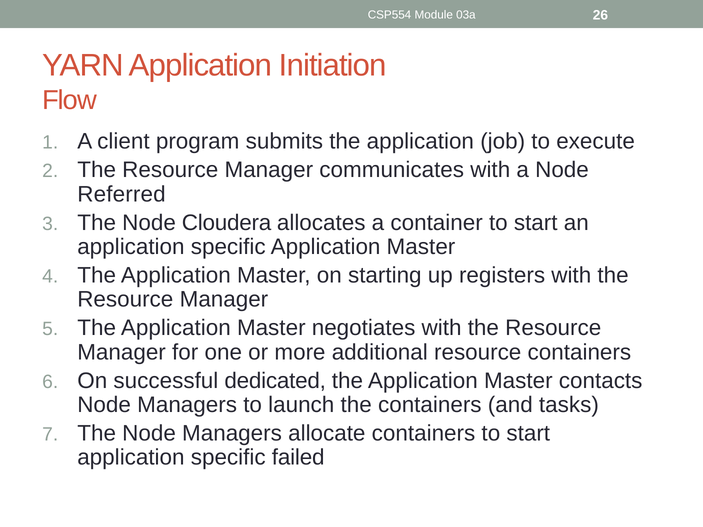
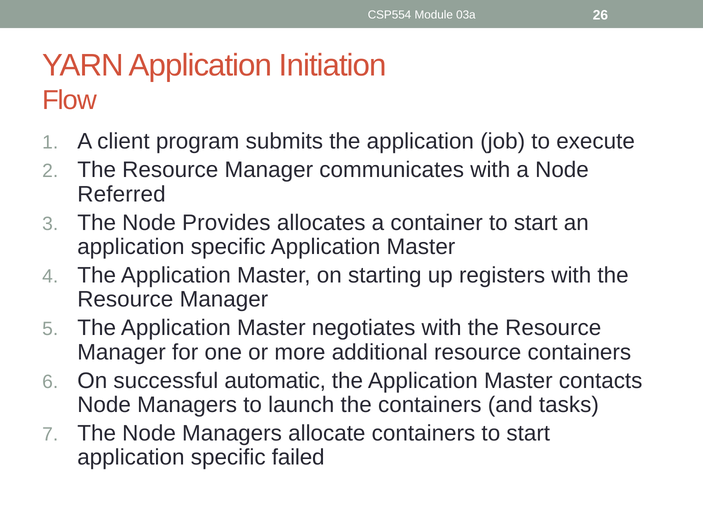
Cloudera: Cloudera -> Provides (226, 223)
dedicated: dedicated -> automatic (275, 381)
